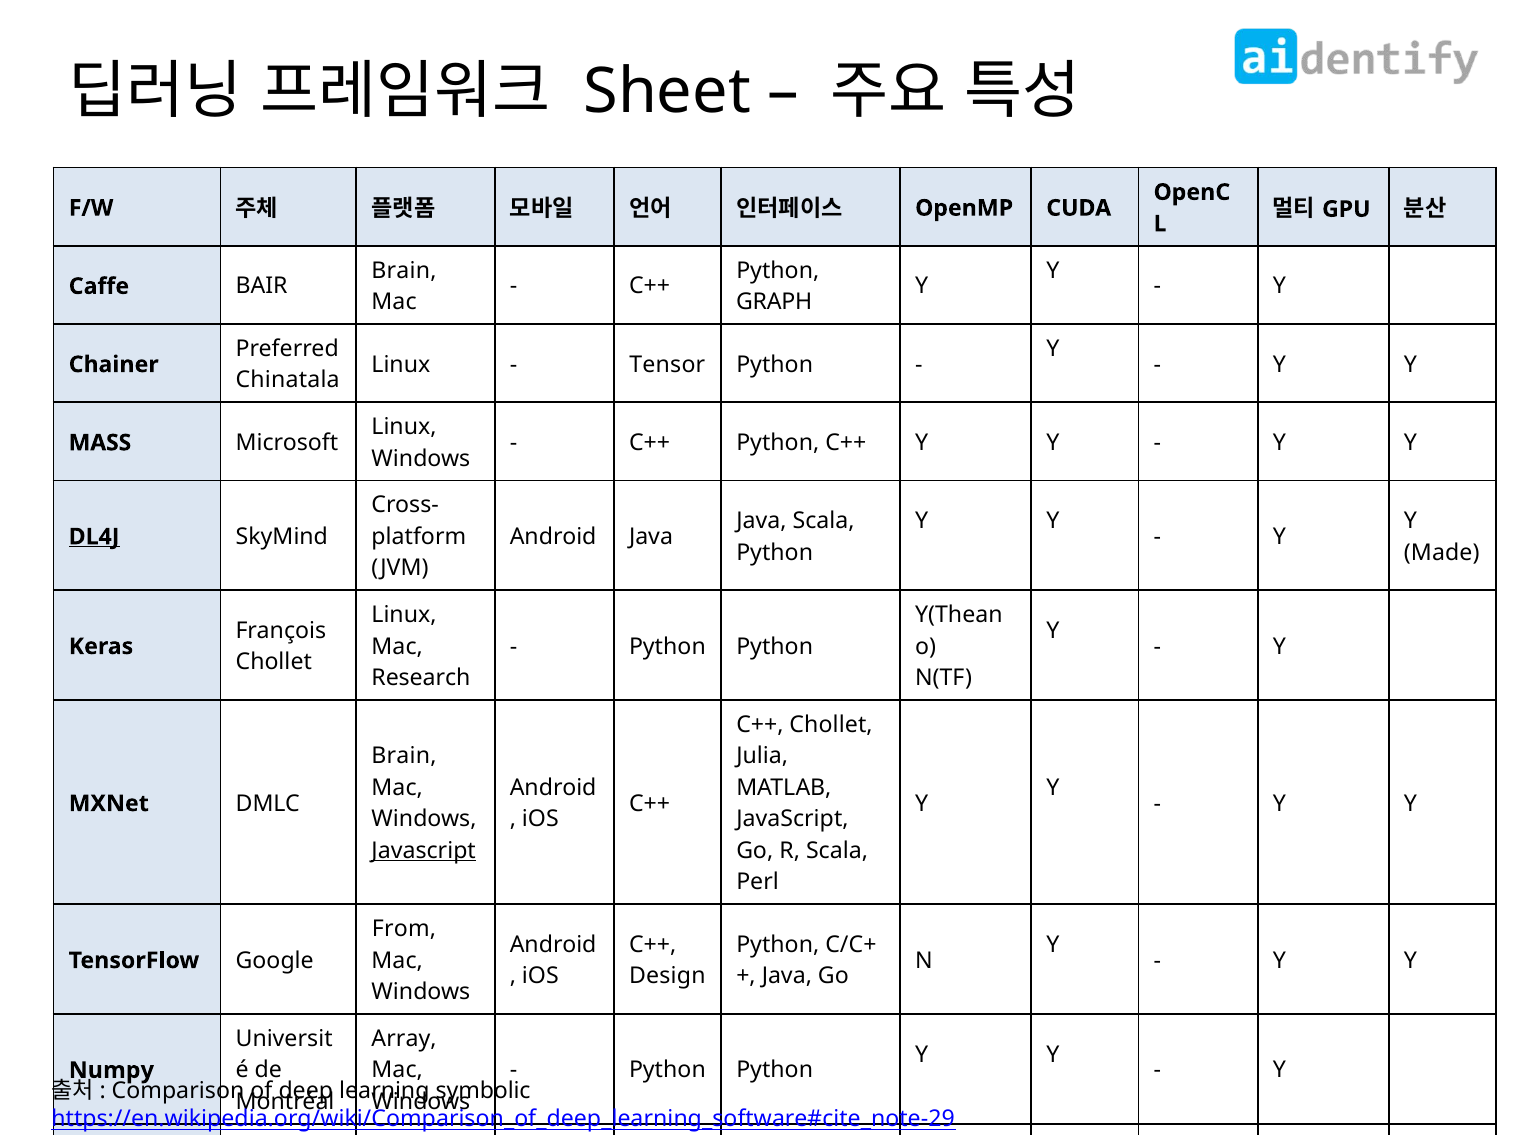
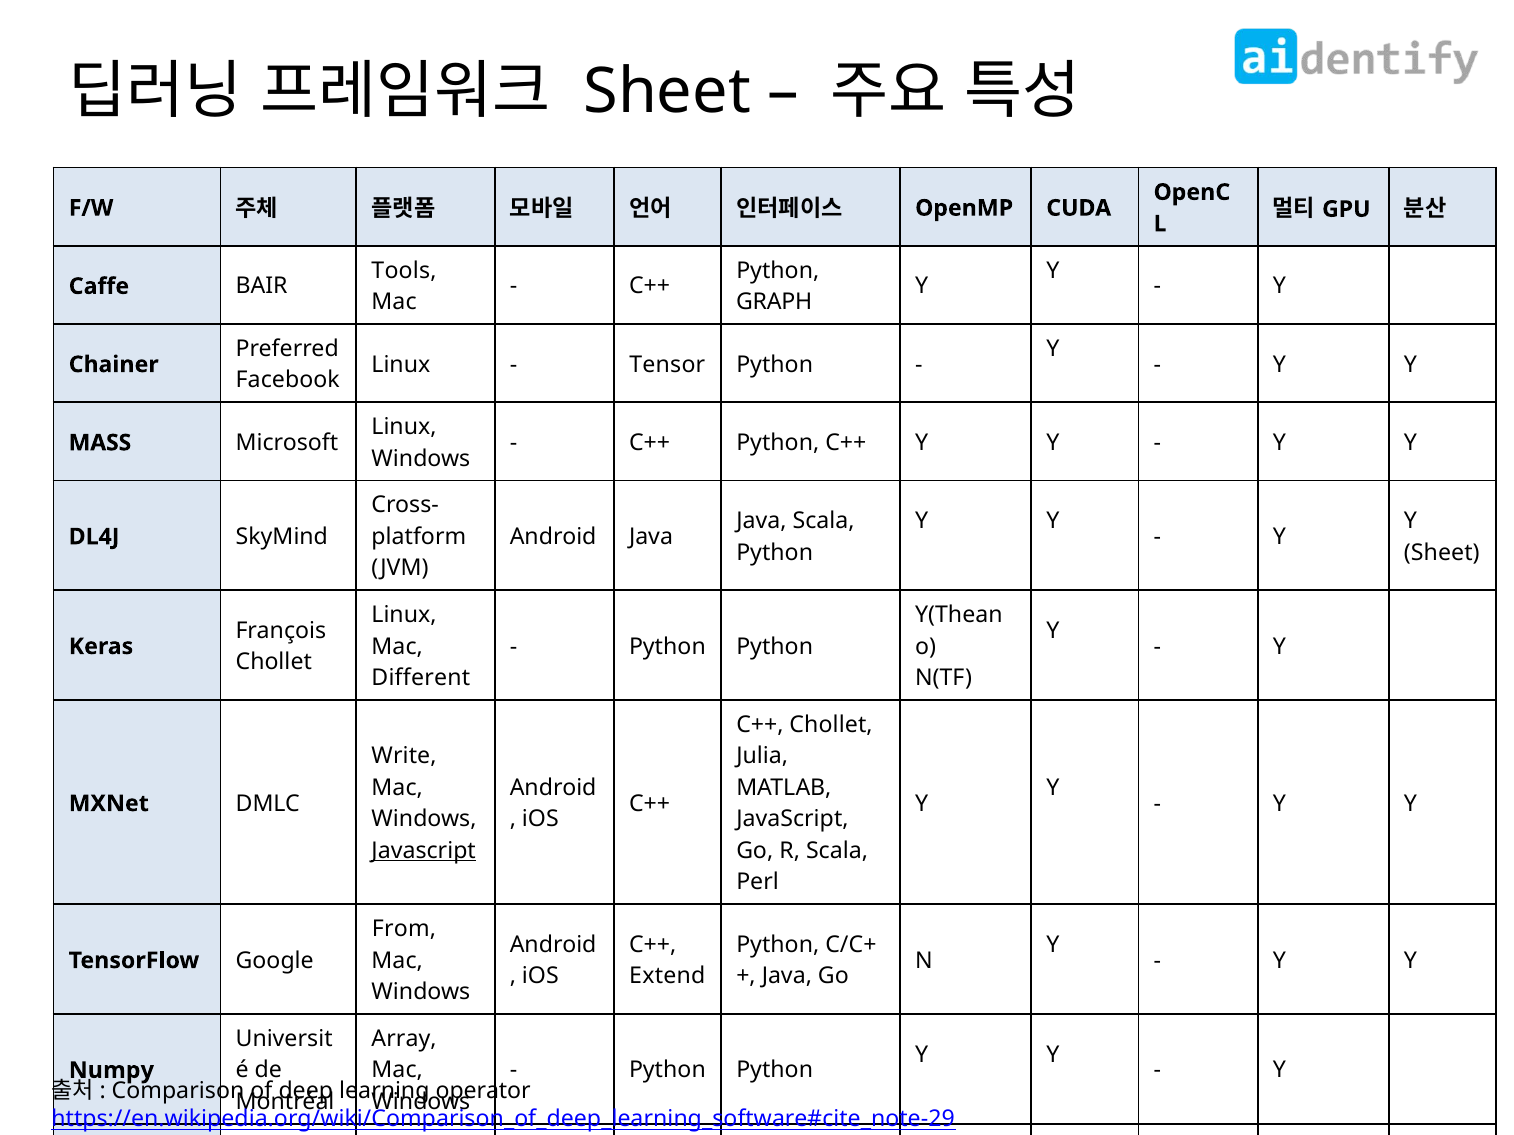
Brain: Brain -> Tools (404, 271)
Chinatala: Chinatala -> Facebook (288, 380)
DL4J underline: present -> none (94, 537)
Made: Made -> Sheet (1442, 553)
Research: Research -> Different (421, 678)
Brain: Brain -> Write (404, 757)
Design: Design -> Extend (667, 977)
symbolic: symbolic -> operator (483, 1092)
